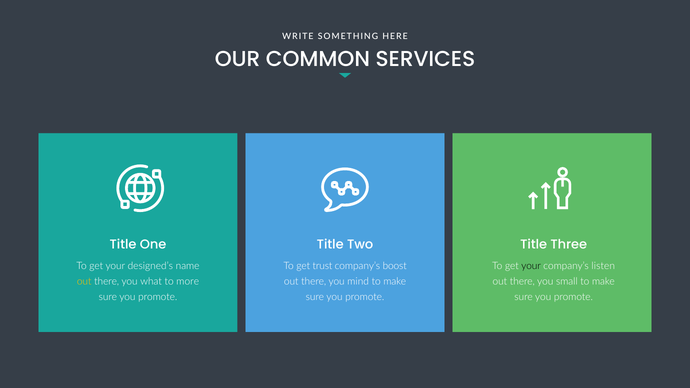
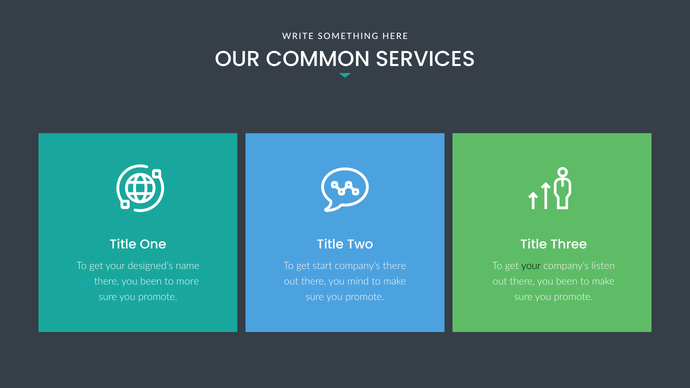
trust: trust -> start (322, 266)
company’s boost: boost -> there (395, 266)
out colour: yellow -> light blue (84, 282)
what: what -> been (151, 282)
small: small -> been (567, 282)
